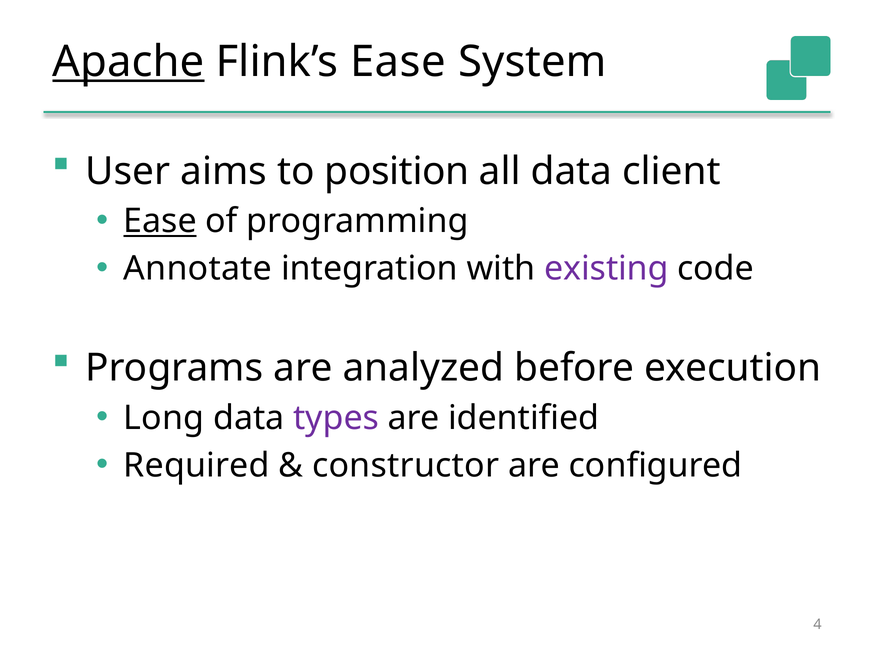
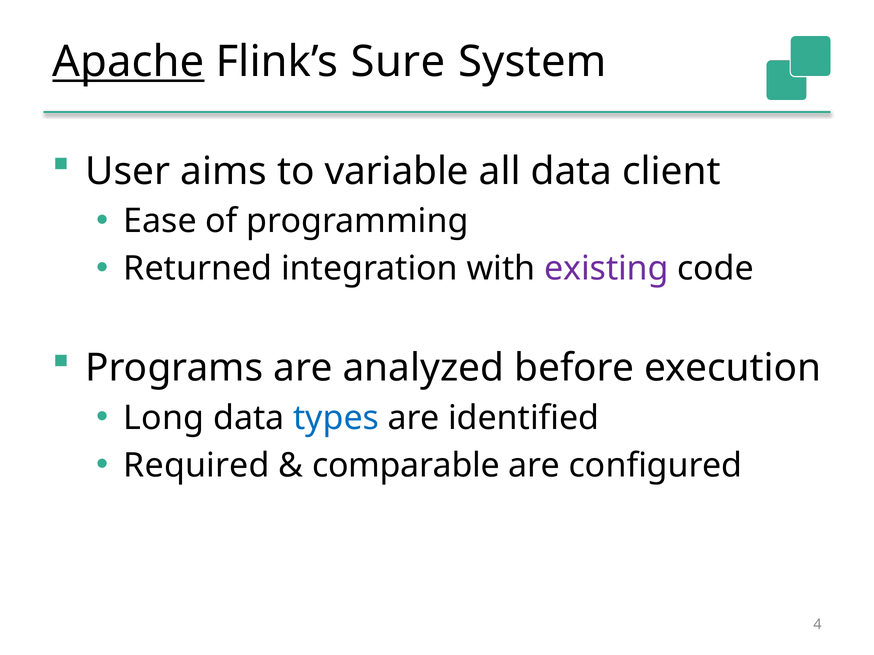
Flink’s Ease: Ease -> Sure (398, 62)
position: position -> variable (397, 171)
Ease underline: present -> none (160, 221)
Annotate: Annotate -> Returned (198, 269)
types colour: purple -> blue (336, 418)
constructor: constructor -> comparable (406, 466)
